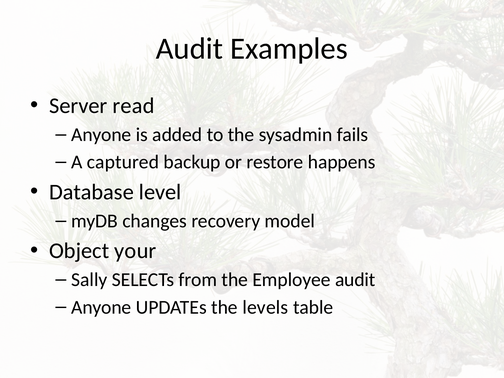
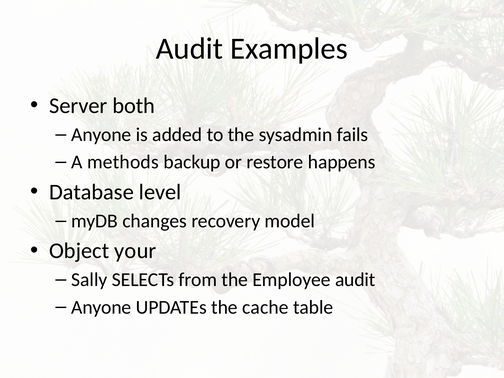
read: read -> both (134, 106)
captured: captured -> methods (123, 162)
levels: levels -> cache (265, 307)
